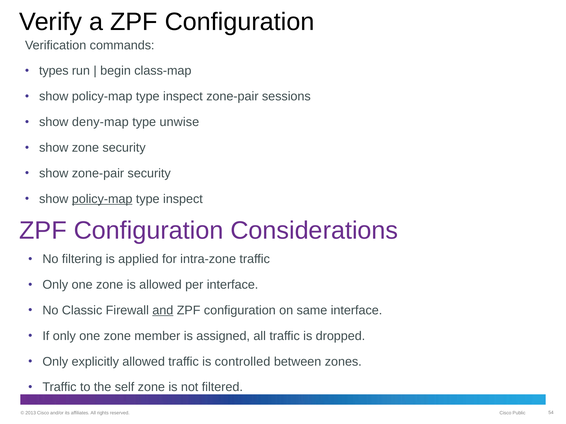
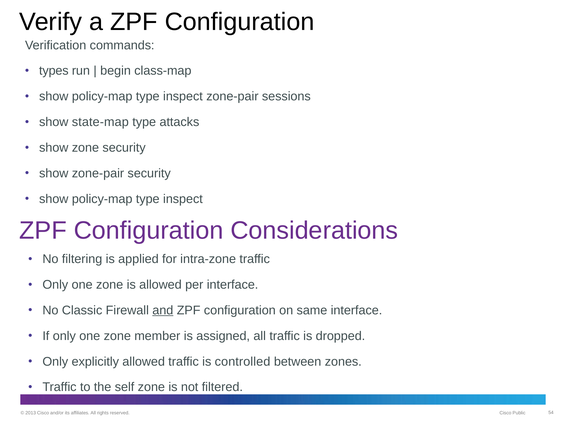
deny-map: deny-map -> state-map (100, 122)
unwise: unwise -> attacks (179, 122)
policy-map underline: present -> none (102, 199)
